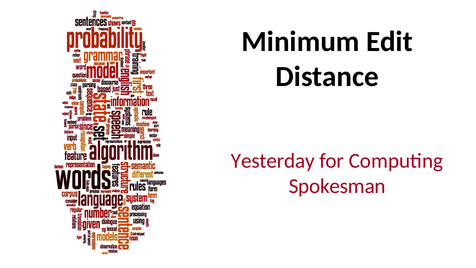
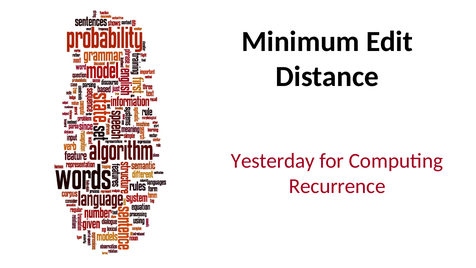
Spokesman: Spokesman -> Recurrence (337, 186)
